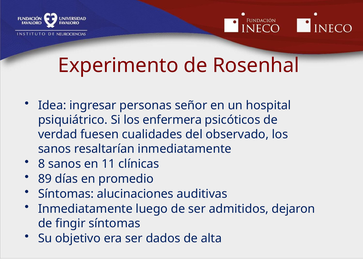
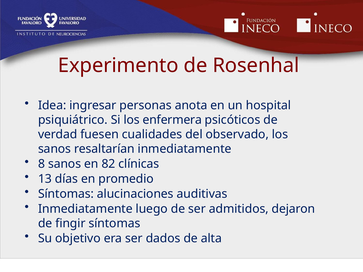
señor: señor -> anota (191, 105)
11: 11 -> 82 (108, 164)
89: 89 -> 13 (45, 179)
